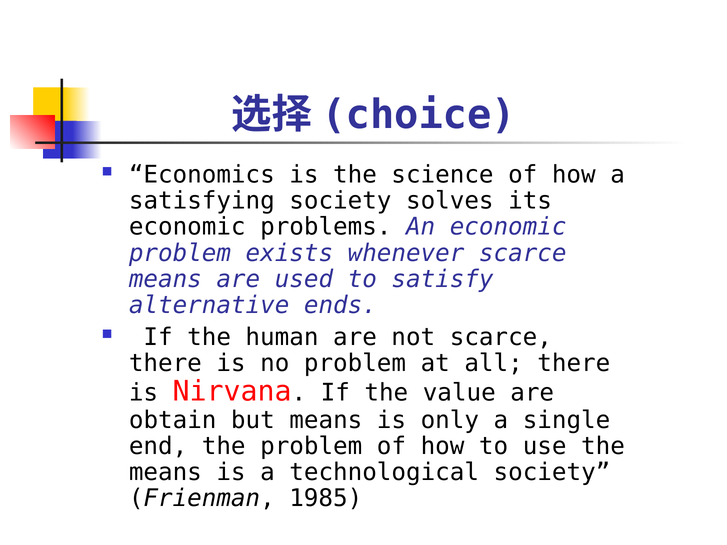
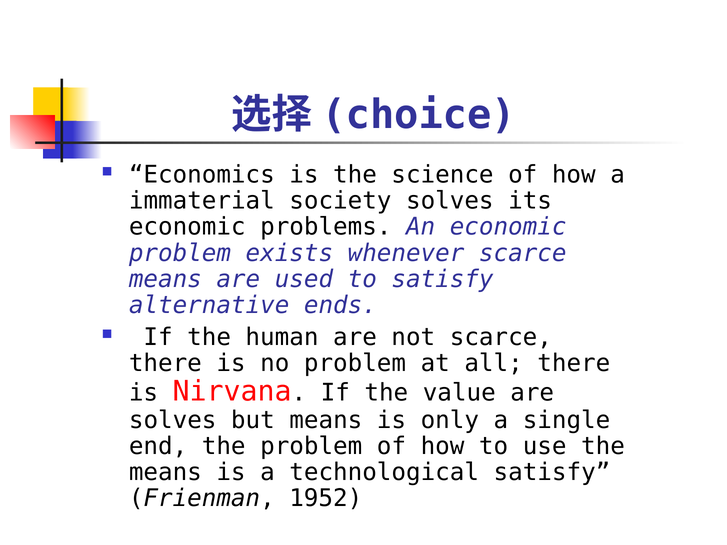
satisfying: satisfying -> immaterial (202, 201)
obtain: obtain -> solves (173, 420)
technological society: society -> satisfy (552, 473)
1985: 1985 -> 1952 (326, 499)
